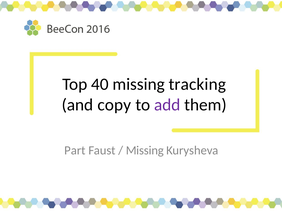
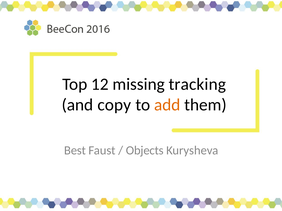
40: 40 -> 12 (100, 84)
add colour: purple -> orange (167, 105)
Part: Part -> Best (75, 151)
Missing: Missing -> Objects (145, 151)
